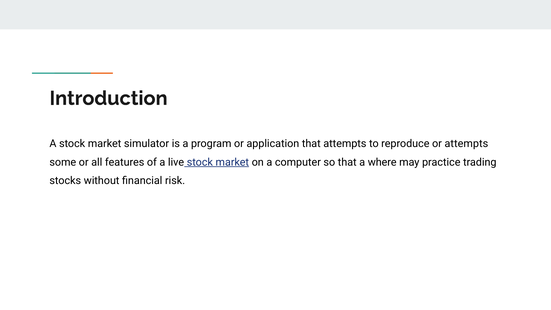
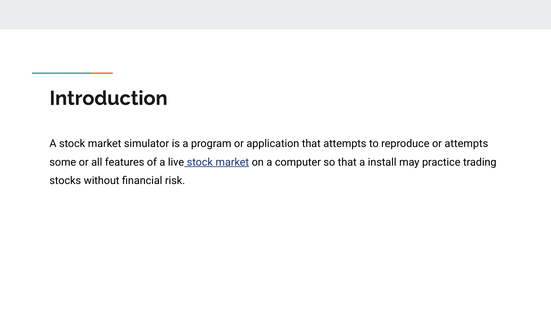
where: where -> install (382, 162)
